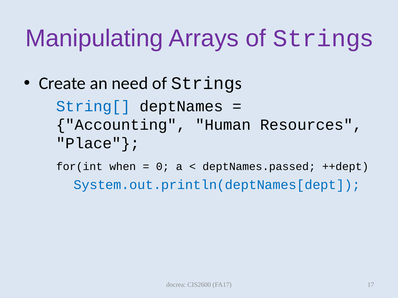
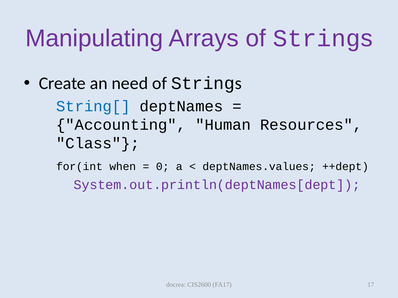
Place: Place -> Class (98, 144)
deptNames.passed: deptNames.passed -> deptNames.values (259, 167)
System.out.println(deptNames[dept colour: blue -> purple (217, 185)
